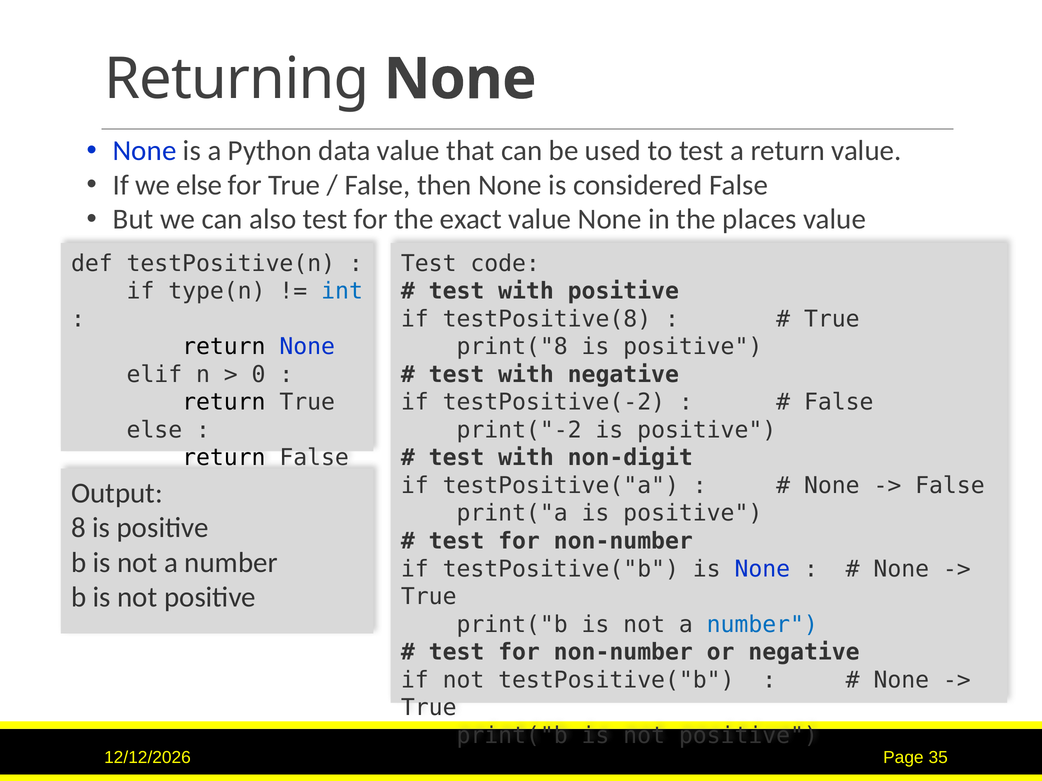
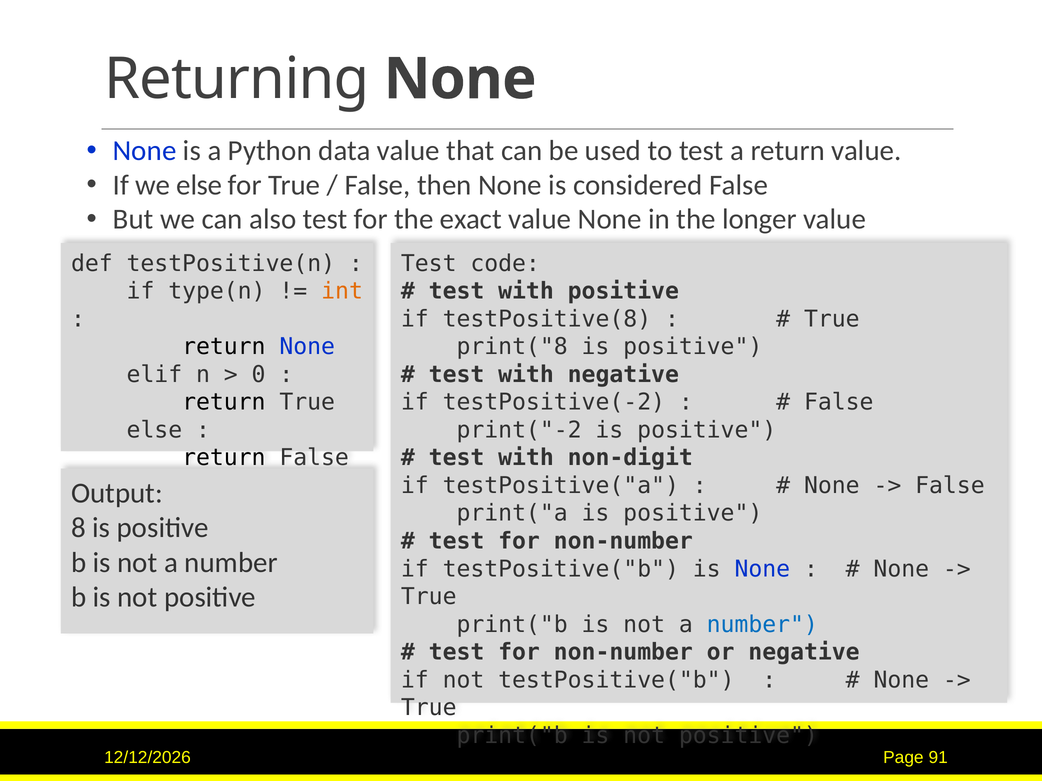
places: places -> longer (759, 219)
int colour: blue -> orange (342, 292)
35: 35 -> 91 (938, 758)
